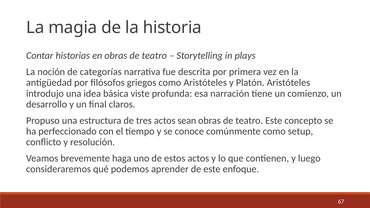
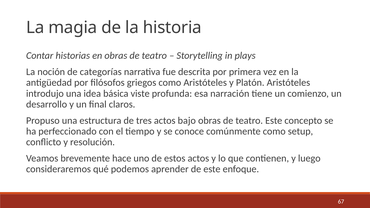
sean: sean -> bajo (187, 121)
haga: haga -> hace (122, 158)
